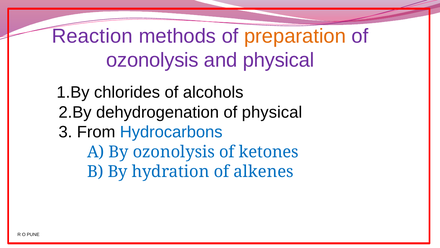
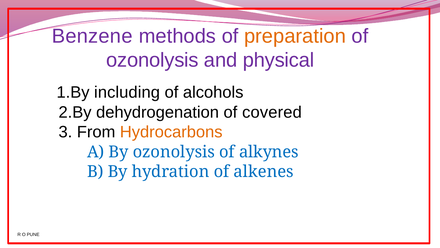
Reaction: Reaction -> Benzene (92, 36)
chlorides: chlorides -> including (127, 92)
of physical: physical -> covered (272, 112)
Hydrocarbons colour: blue -> orange (171, 132)
ketones: ketones -> alkynes (269, 152)
